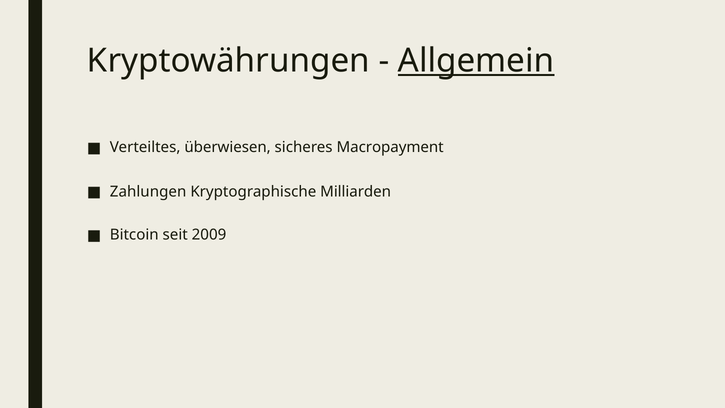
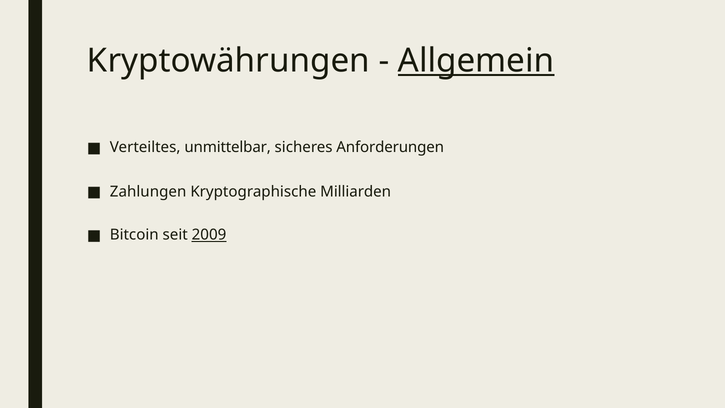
überwiesen: überwiesen -> unmittelbar (228, 147)
Macropayment: Macropayment -> Anforderungen (390, 147)
2009 underline: none -> present (209, 235)
